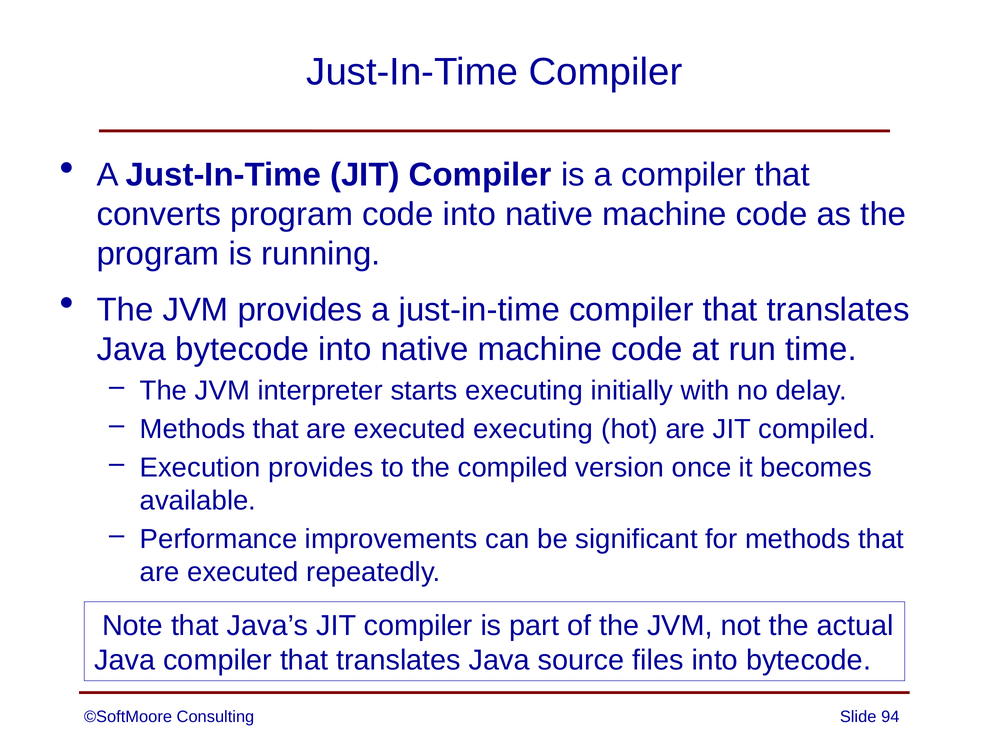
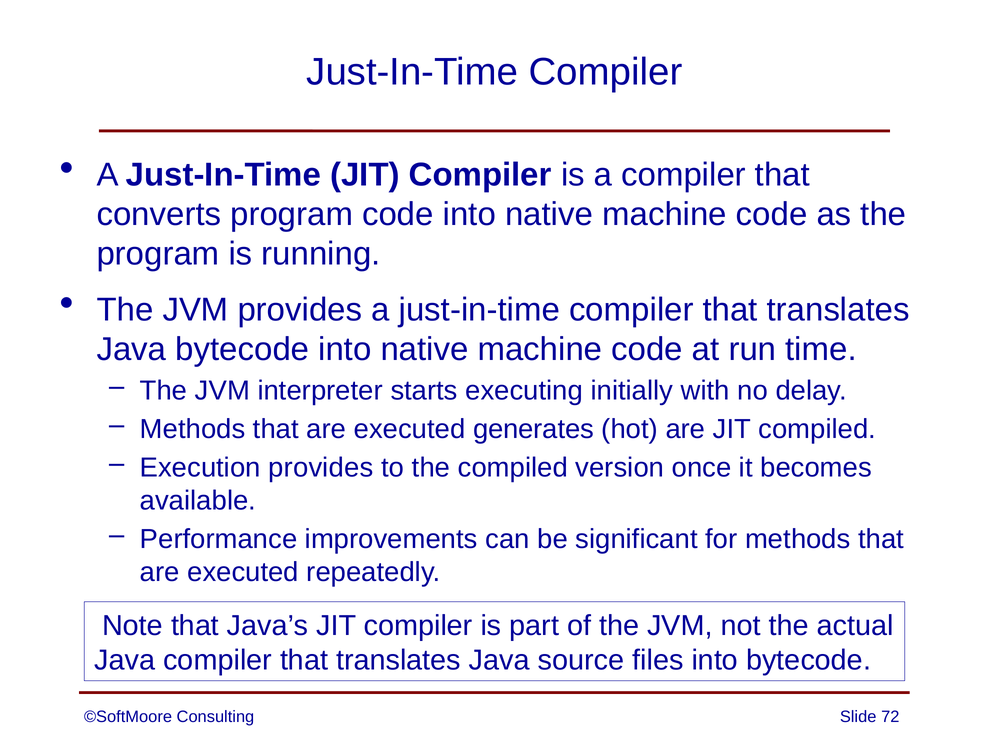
executed executing: executing -> generates (533, 429)
94: 94 -> 72 (890, 717)
